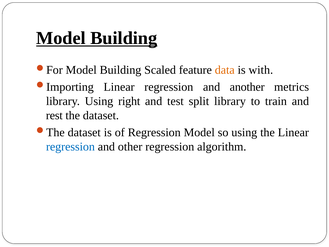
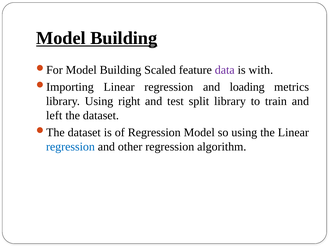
data colour: orange -> purple (225, 70)
another: another -> loading (247, 87)
rest: rest -> left (54, 115)
